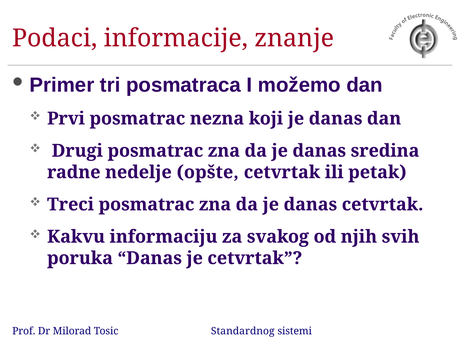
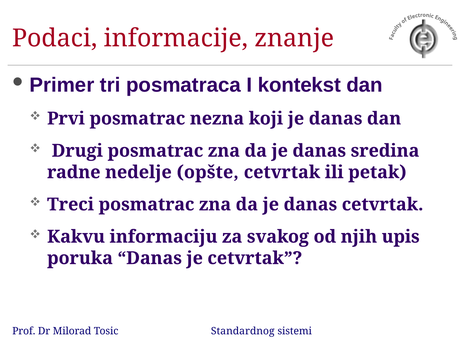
možemo: možemo -> kontekst (299, 85)
svih: svih -> upis (401, 237)
